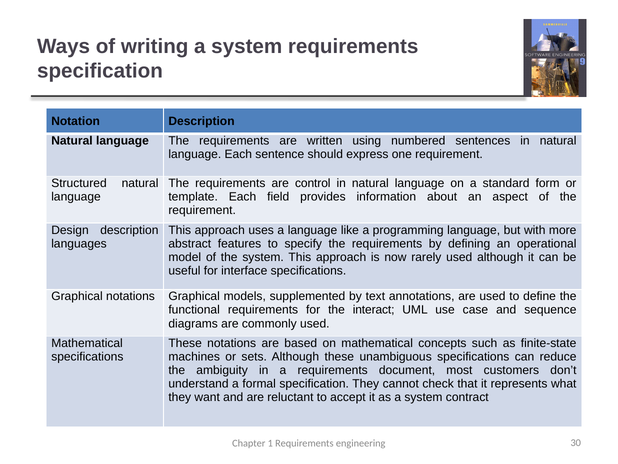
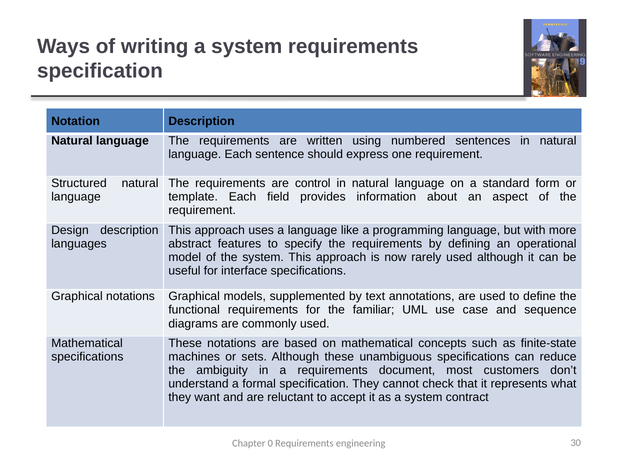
interact: interact -> familiar (374, 310)
1: 1 -> 0 (270, 443)
